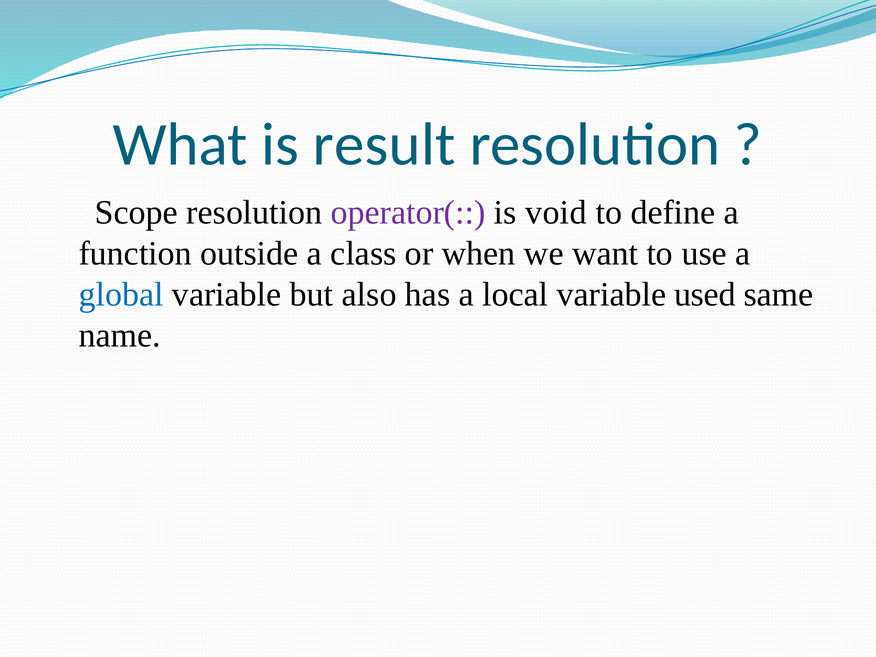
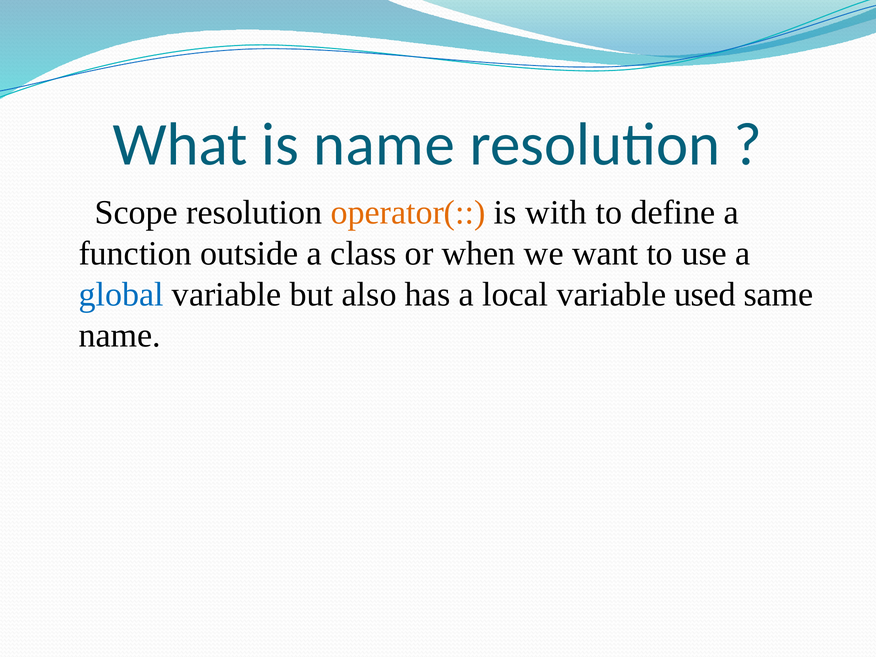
is result: result -> name (384, 145)
operator( colour: purple -> orange (408, 213)
void: void -> with (556, 213)
